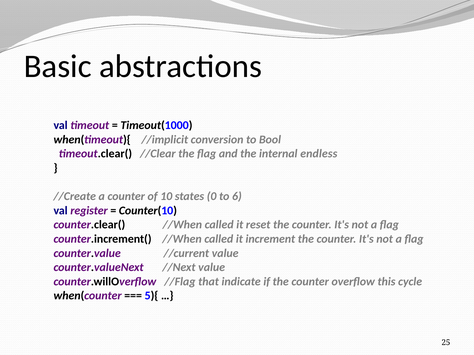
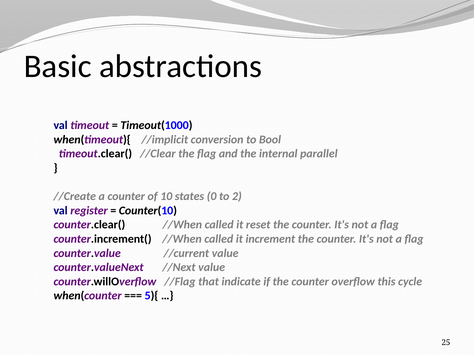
endless: endless -> parallel (319, 154)
6: 6 -> 2 (237, 197)
